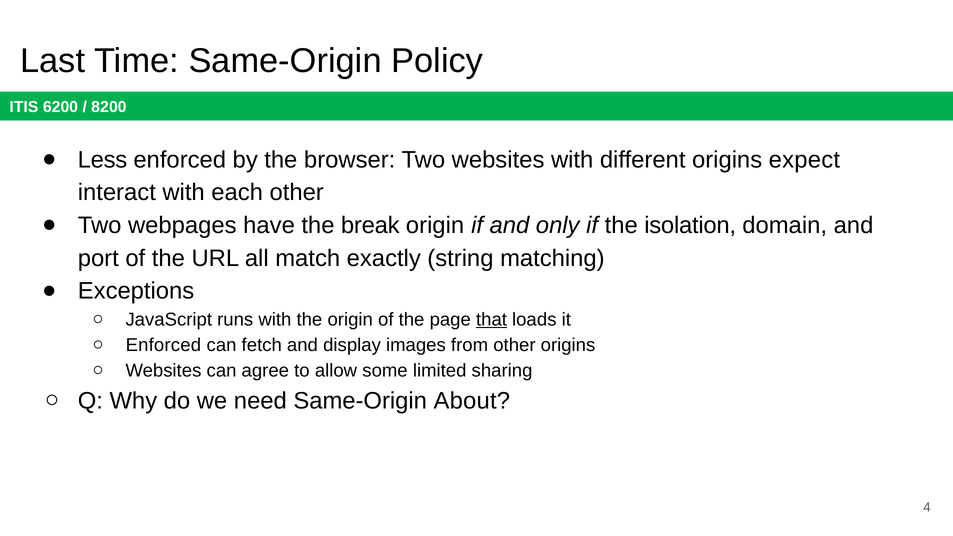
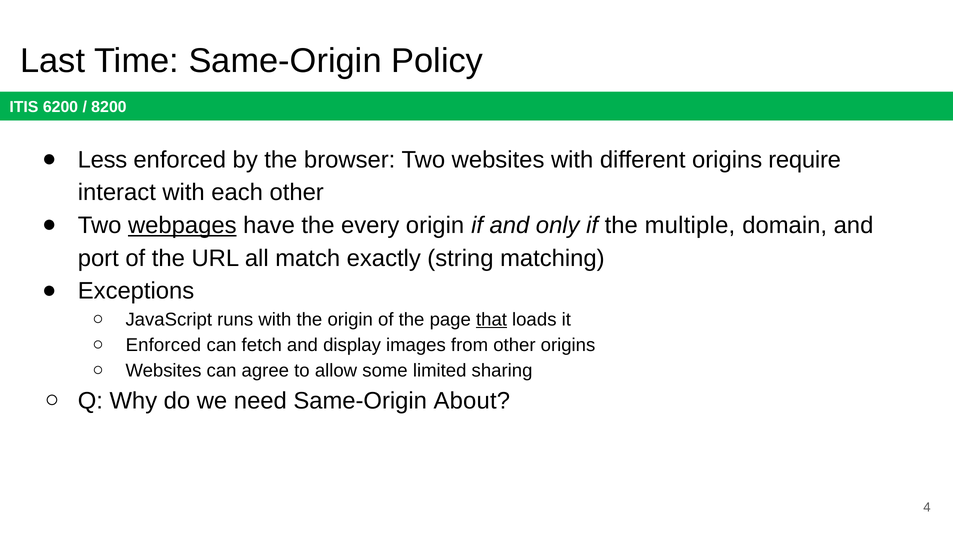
expect: expect -> require (805, 160)
webpages underline: none -> present (182, 225)
break: break -> every (370, 225)
isolation: isolation -> multiple (690, 225)
